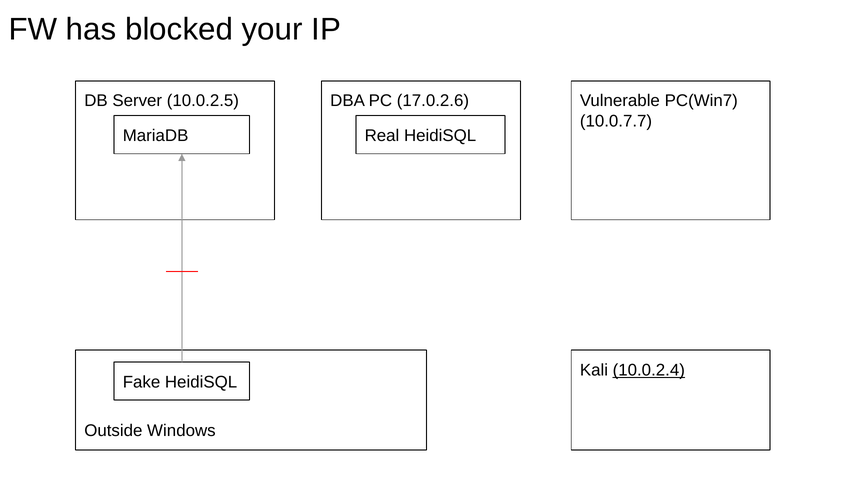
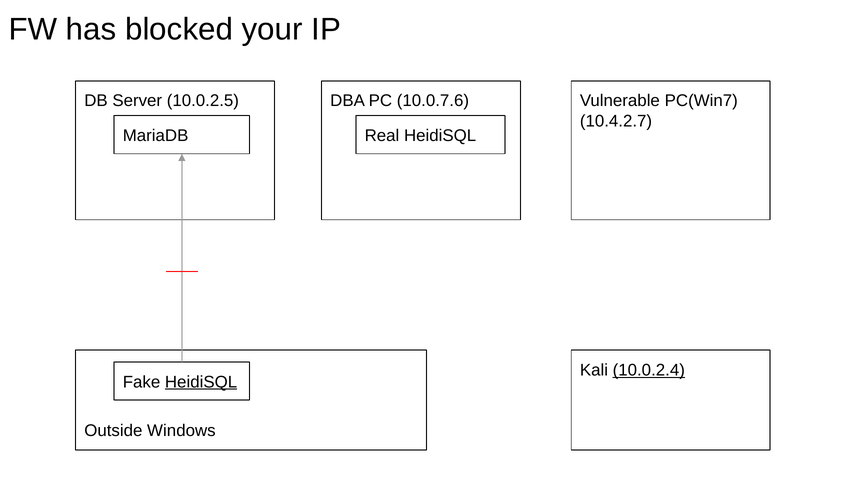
17.0.2.6: 17.0.2.6 -> 10.0.7.6 (433, 101)
10.0.7.7: 10.0.7.7 -> 10.4.2.7 (616, 121)
HeidiSQL underline: none -> present (201, 382)
